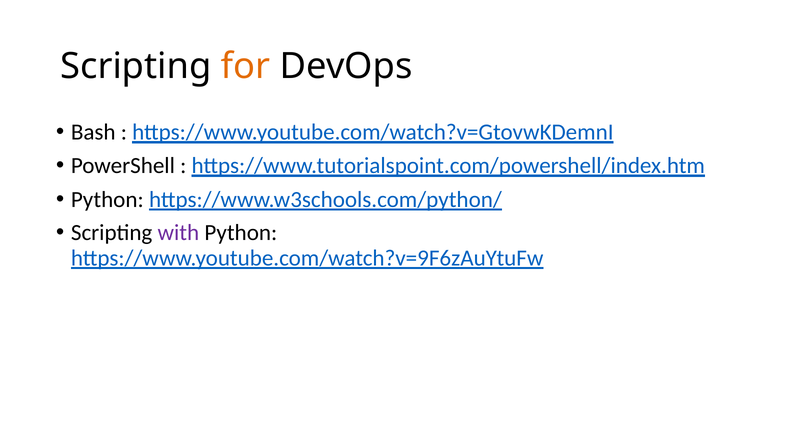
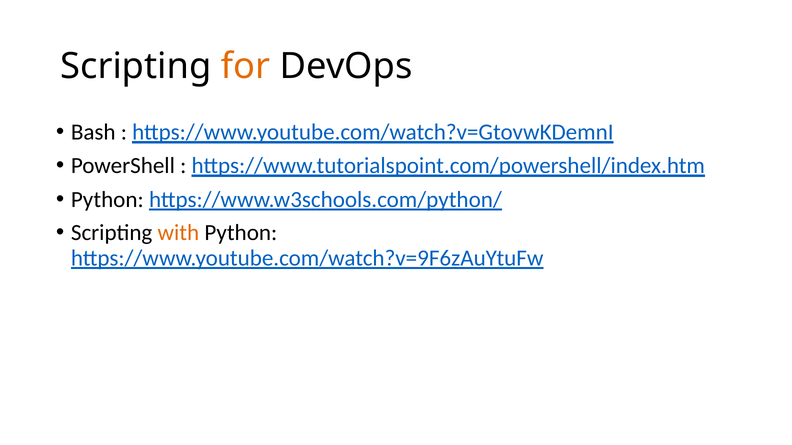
with colour: purple -> orange (178, 233)
